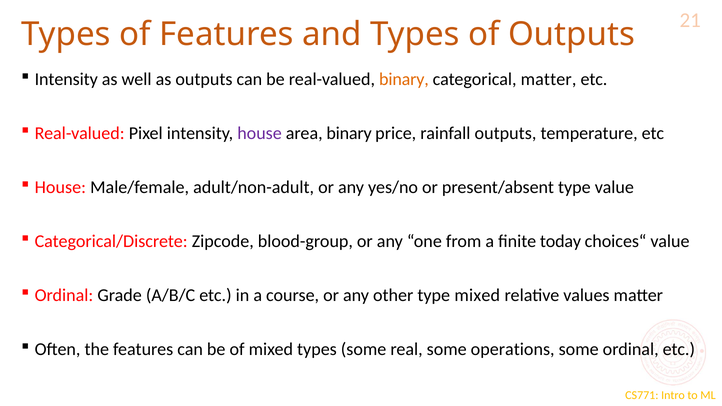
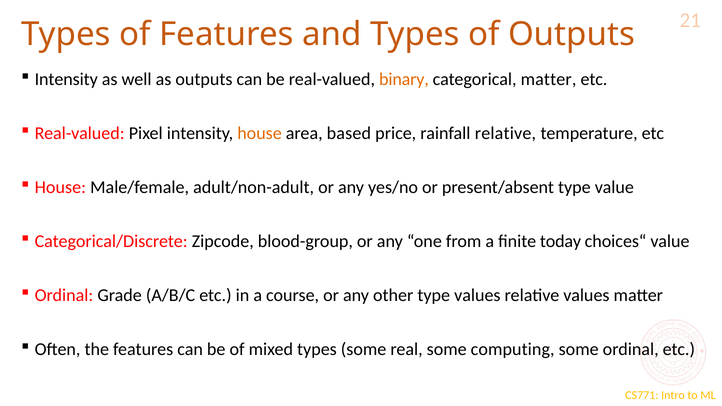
house colour: purple -> orange (260, 133)
area binary: binary -> based (349, 133)
rainfall outputs: outputs -> relative (505, 133)
type mixed: mixed -> values (477, 295)
operations: operations -> computing (513, 349)
